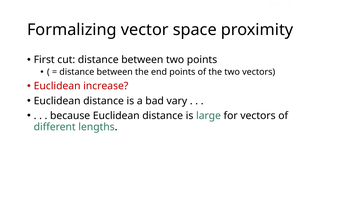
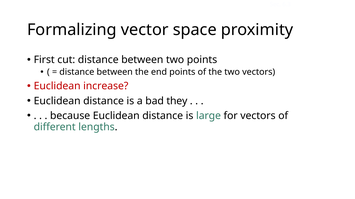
vary: vary -> they (177, 101)
